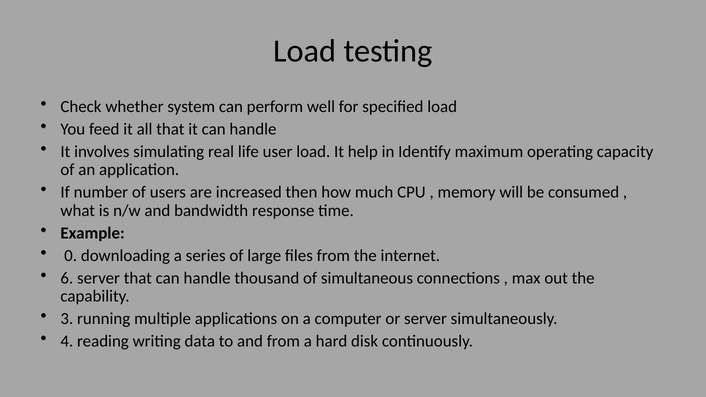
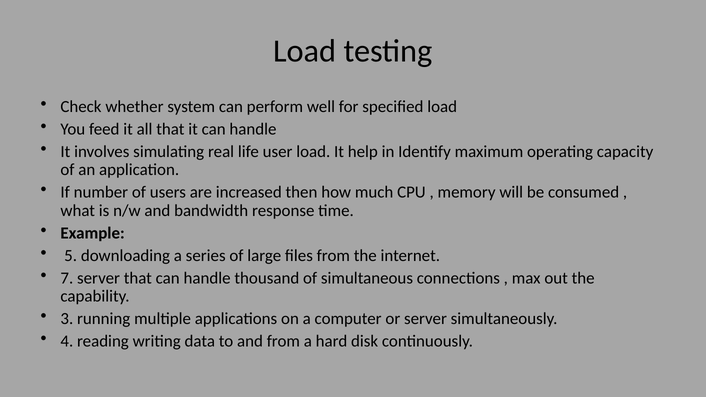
0: 0 -> 5 (71, 256)
6: 6 -> 7 (67, 278)
